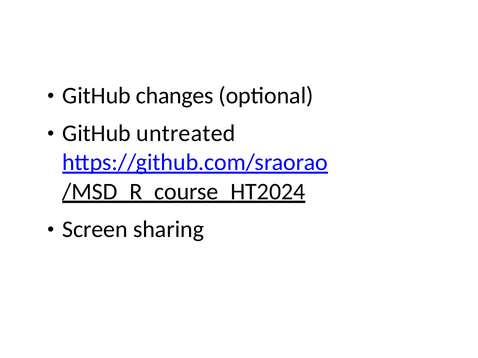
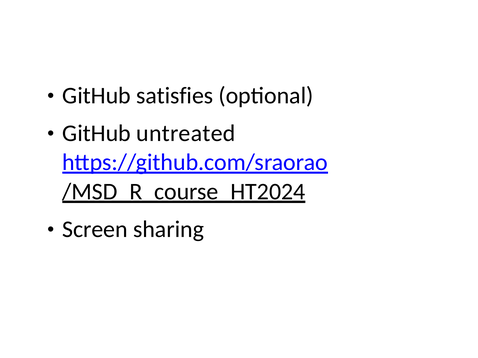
changes: changes -> satisfies (175, 96)
